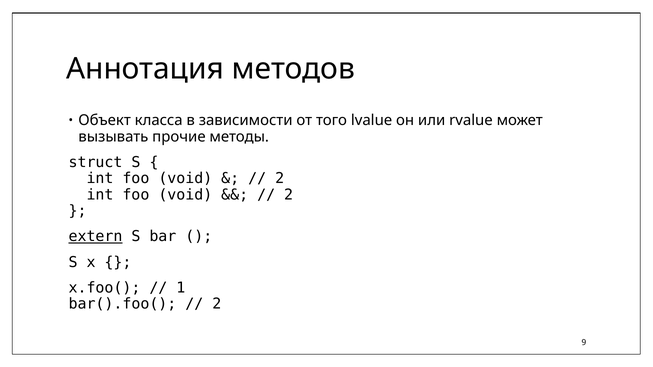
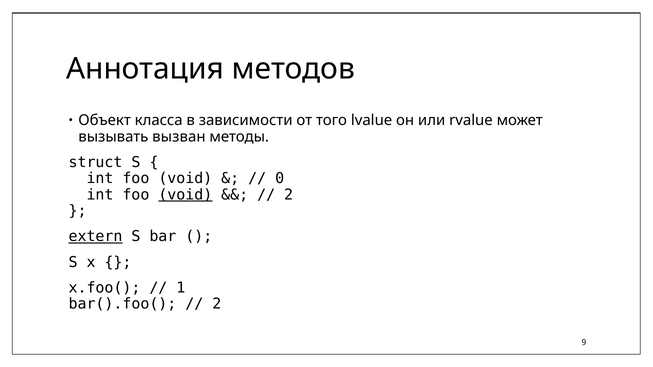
прочие: прочие -> вызван (179, 137)
2: 2 -> 0 (280, 179)
void underline: none -> present (185, 195)
